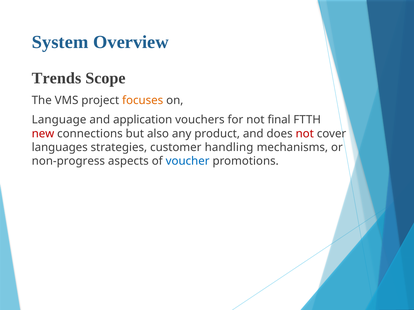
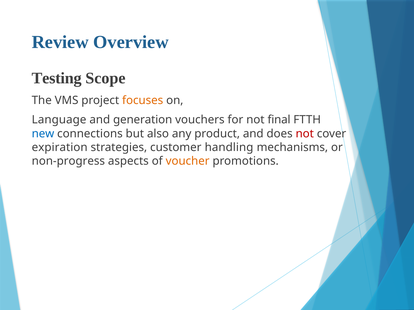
System: System -> Review (60, 42)
Trends: Trends -> Testing (57, 78)
application: application -> generation (143, 120)
new colour: red -> blue (43, 134)
languages: languages -> expiration (60, 148)
voucher colour: blue -> orange (188, 161)
